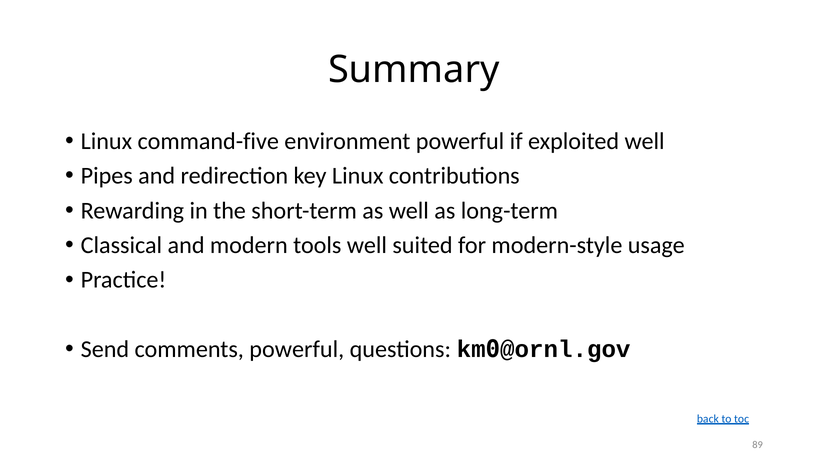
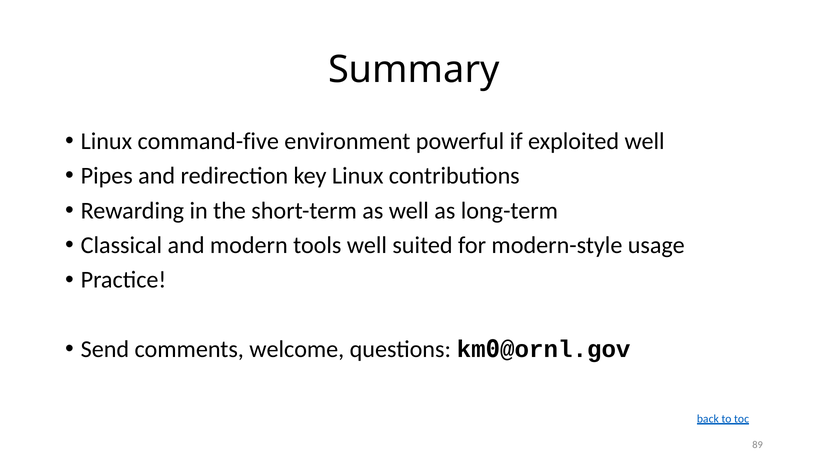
comments powerful: powerful -> welcome (297, 349)
